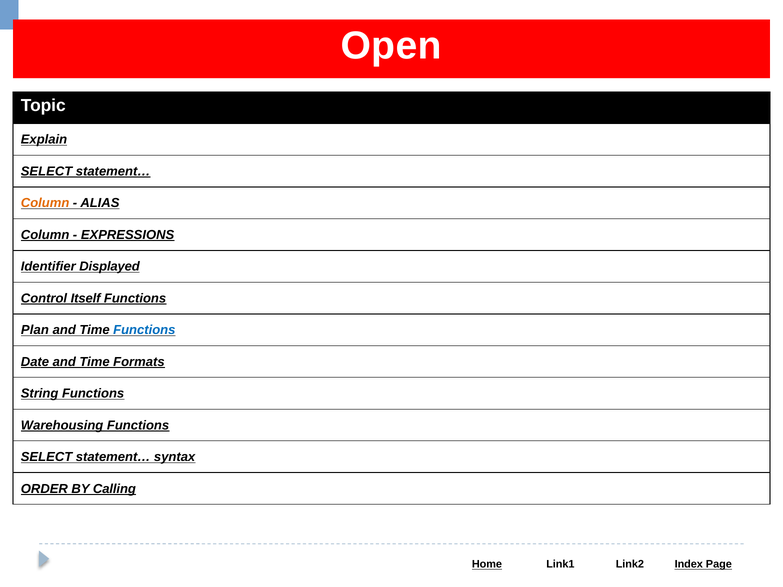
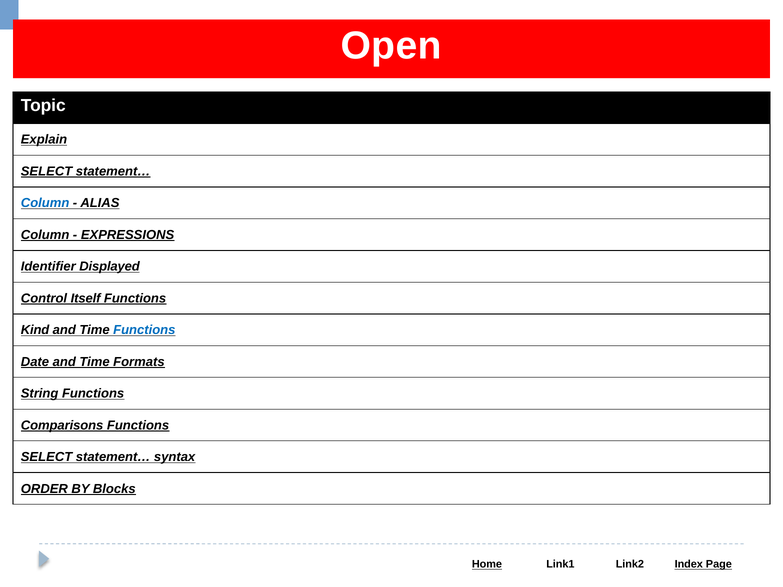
Column colour: orange -> blue (45, 203)
Plan: Plan -> Kind (35, 330)
Warehousing: Warehousing -> Comparisons (62, 425)
Calling: Calling -> Blocks (114, 489)
